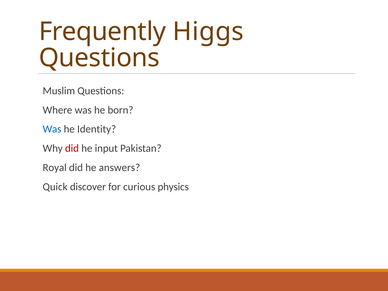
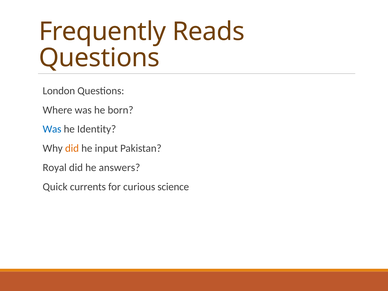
Higgs: Higgs -> Reads (209, 32)
Muslim: Muslim -> London (59, 91)
did colour: red -> orange (72, 148)
discover: discover -> currents (88, 187)
physics: physics -> science (173, 187)
